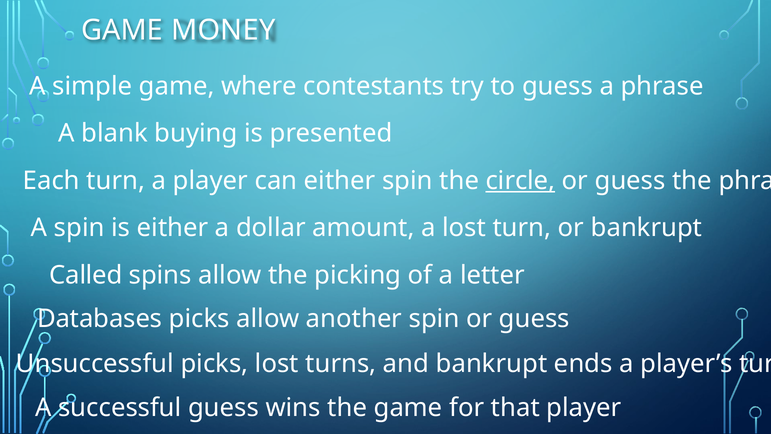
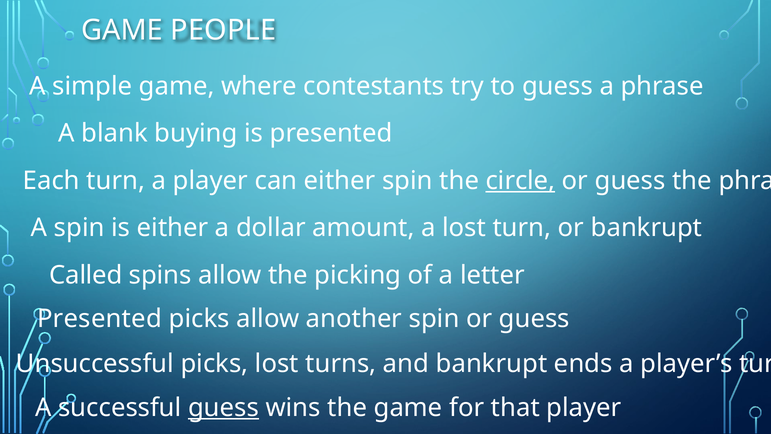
MONEY: MONEY -> PEOPLE (223, 30)
Databases: Databases -> Presented (99, 318)
guess underline: none -> present (224, 407)
